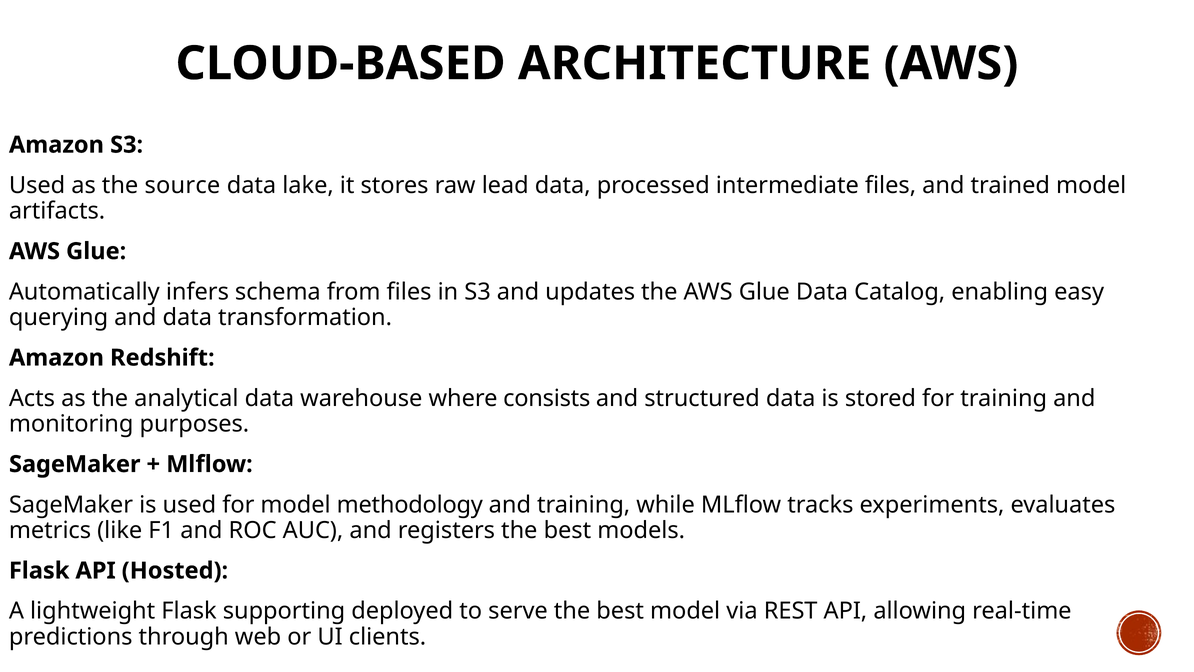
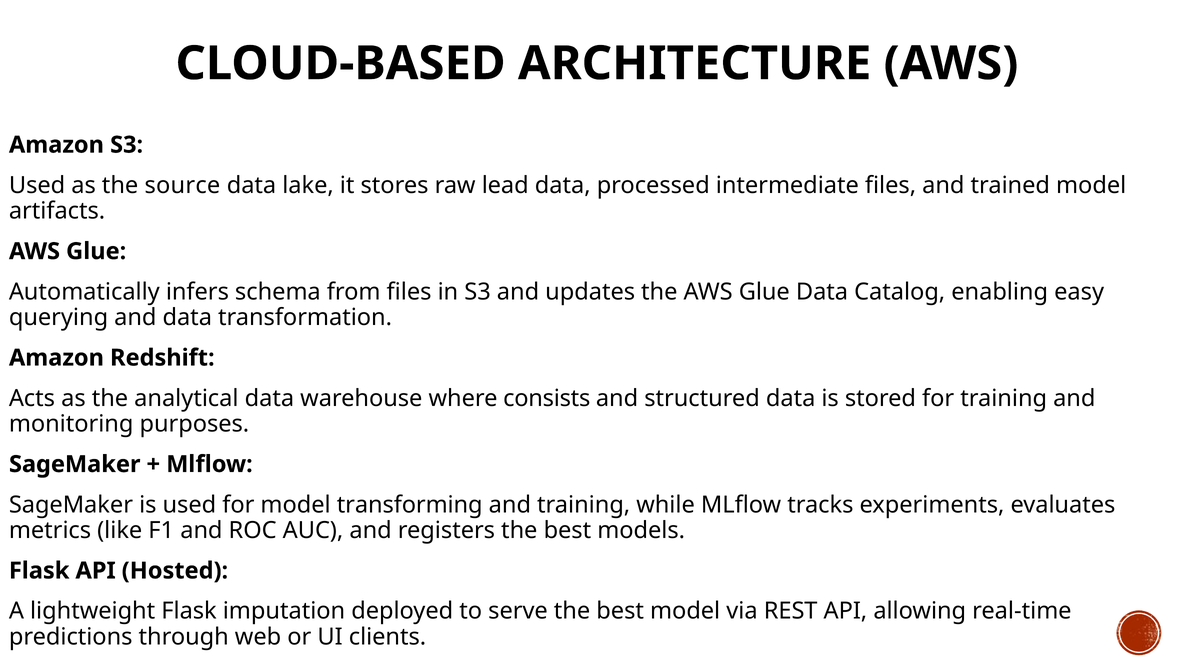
methodology: methodology -> transforming (410, 504)
supporting: supporting -> imputation (284, 611)
